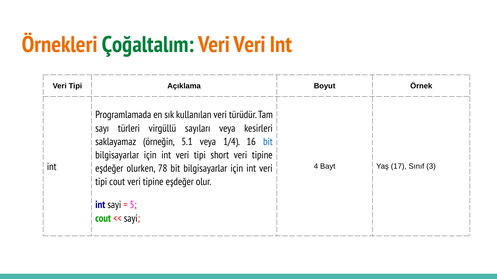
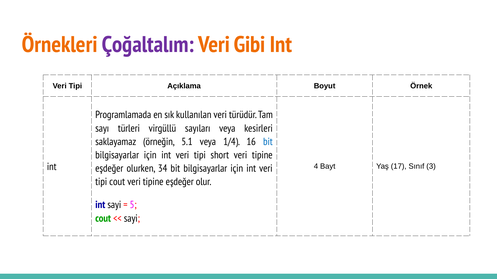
Çoğaltalım colour: green -> purple (148, 45)
Veri Veri: Veri -> Gibi (250, 45)
78: 78 -> 34 (163, 169)
